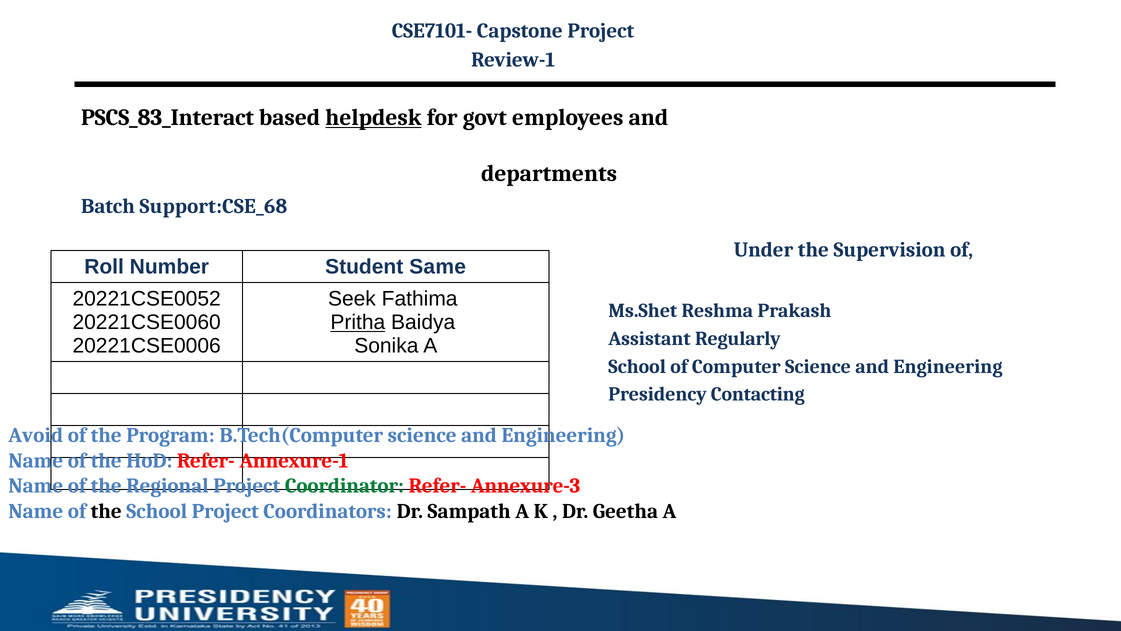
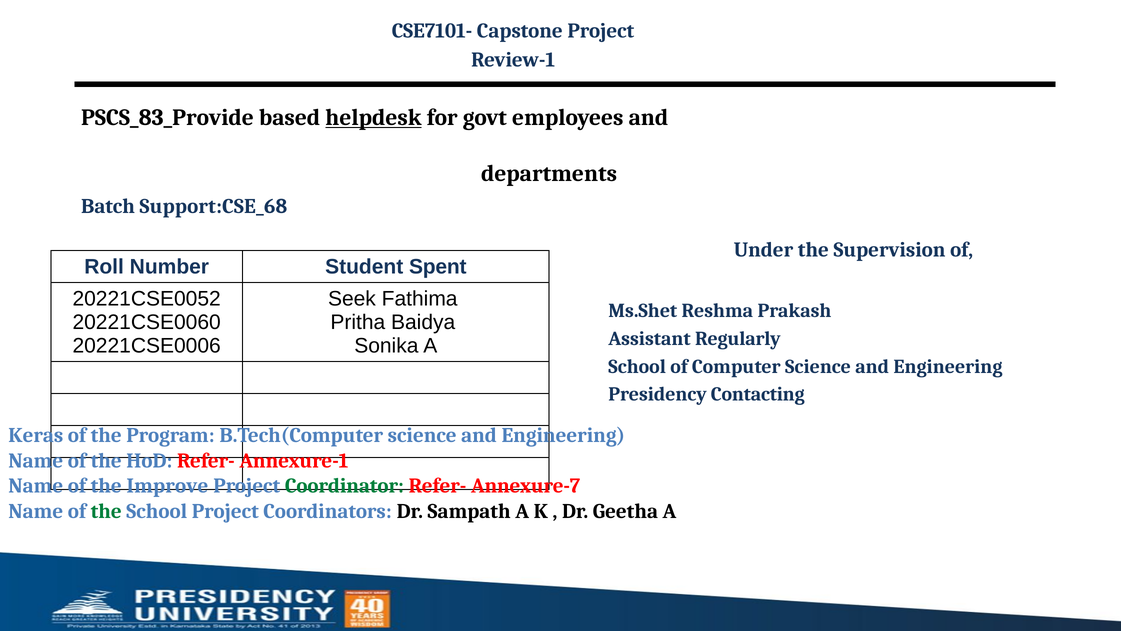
PSCS_83_Interact: PSCS_83_Interact -> PSCS_83_Provide (167, 117)
Same: Same -> Spent (438, 267)
Pritha underline: present -> none (358, 322)
Avoid: Avoid -> Keras (36, 435)
Regional: Regional -> Improve (167, 486)
Annexure-3: Annexure-3 -> Annexure-7 (526, 486)
the colour: black -> green (106, 511)
